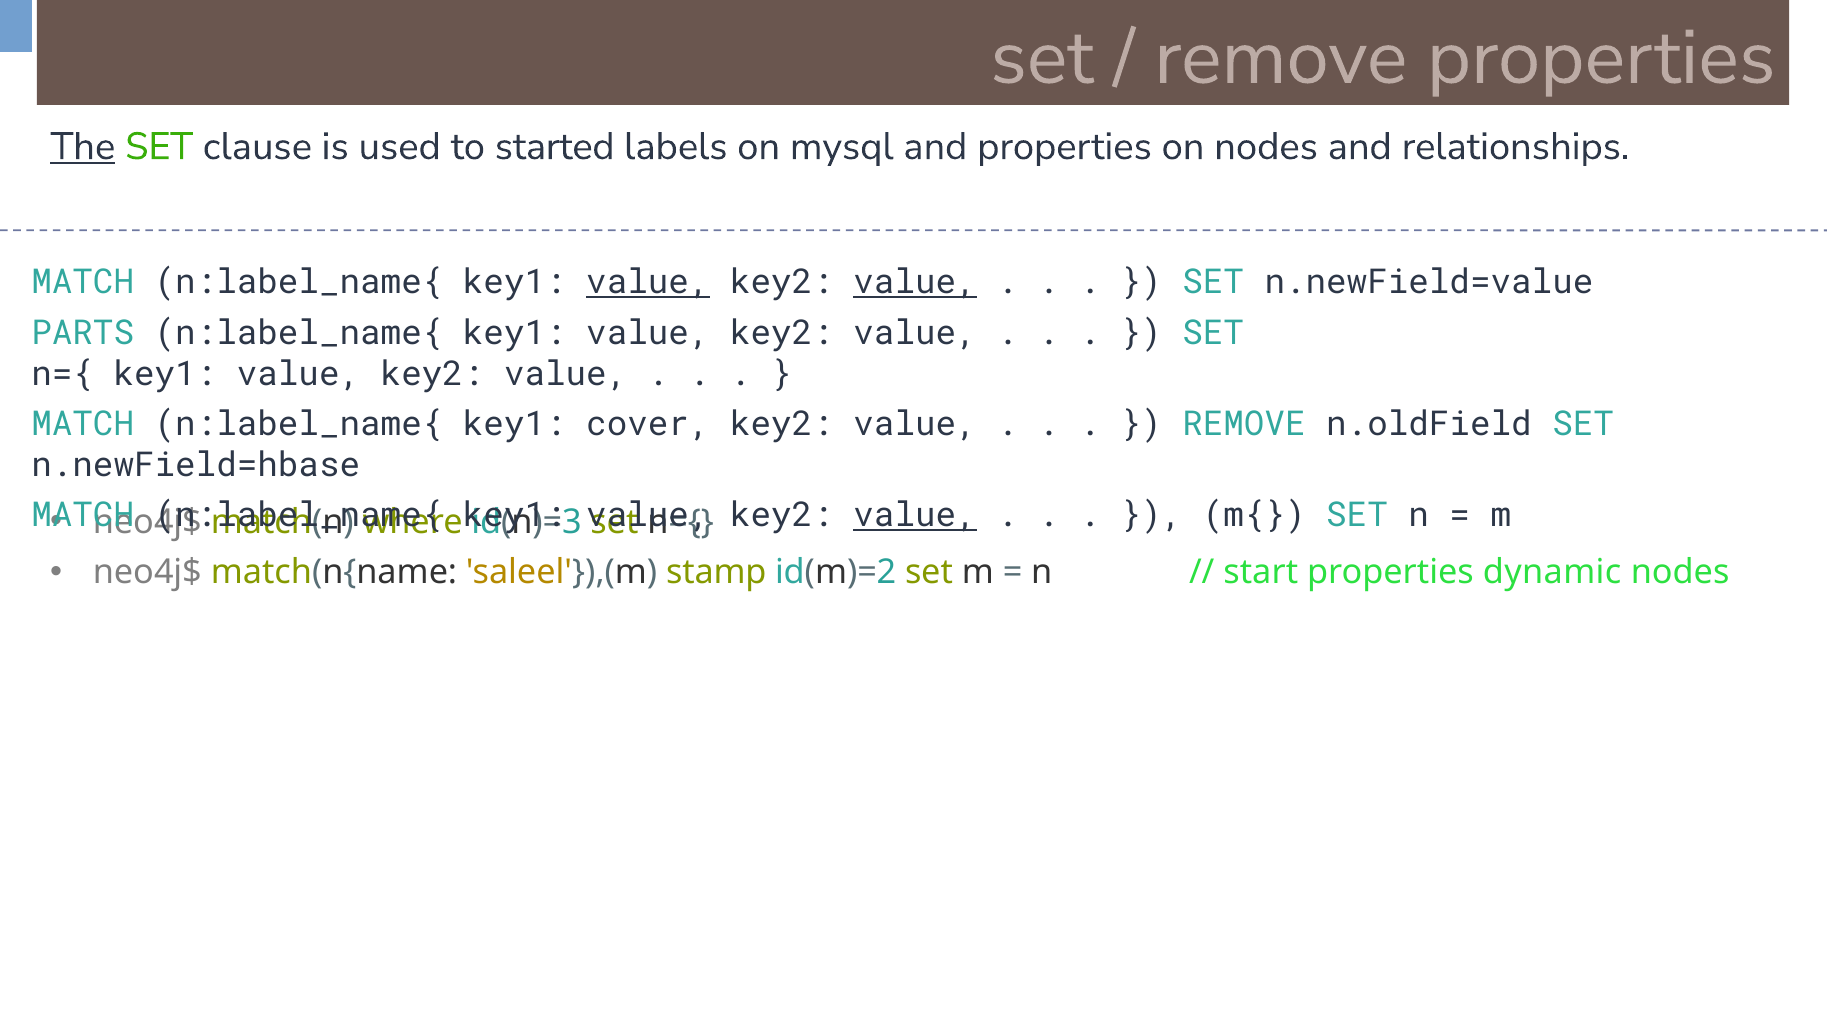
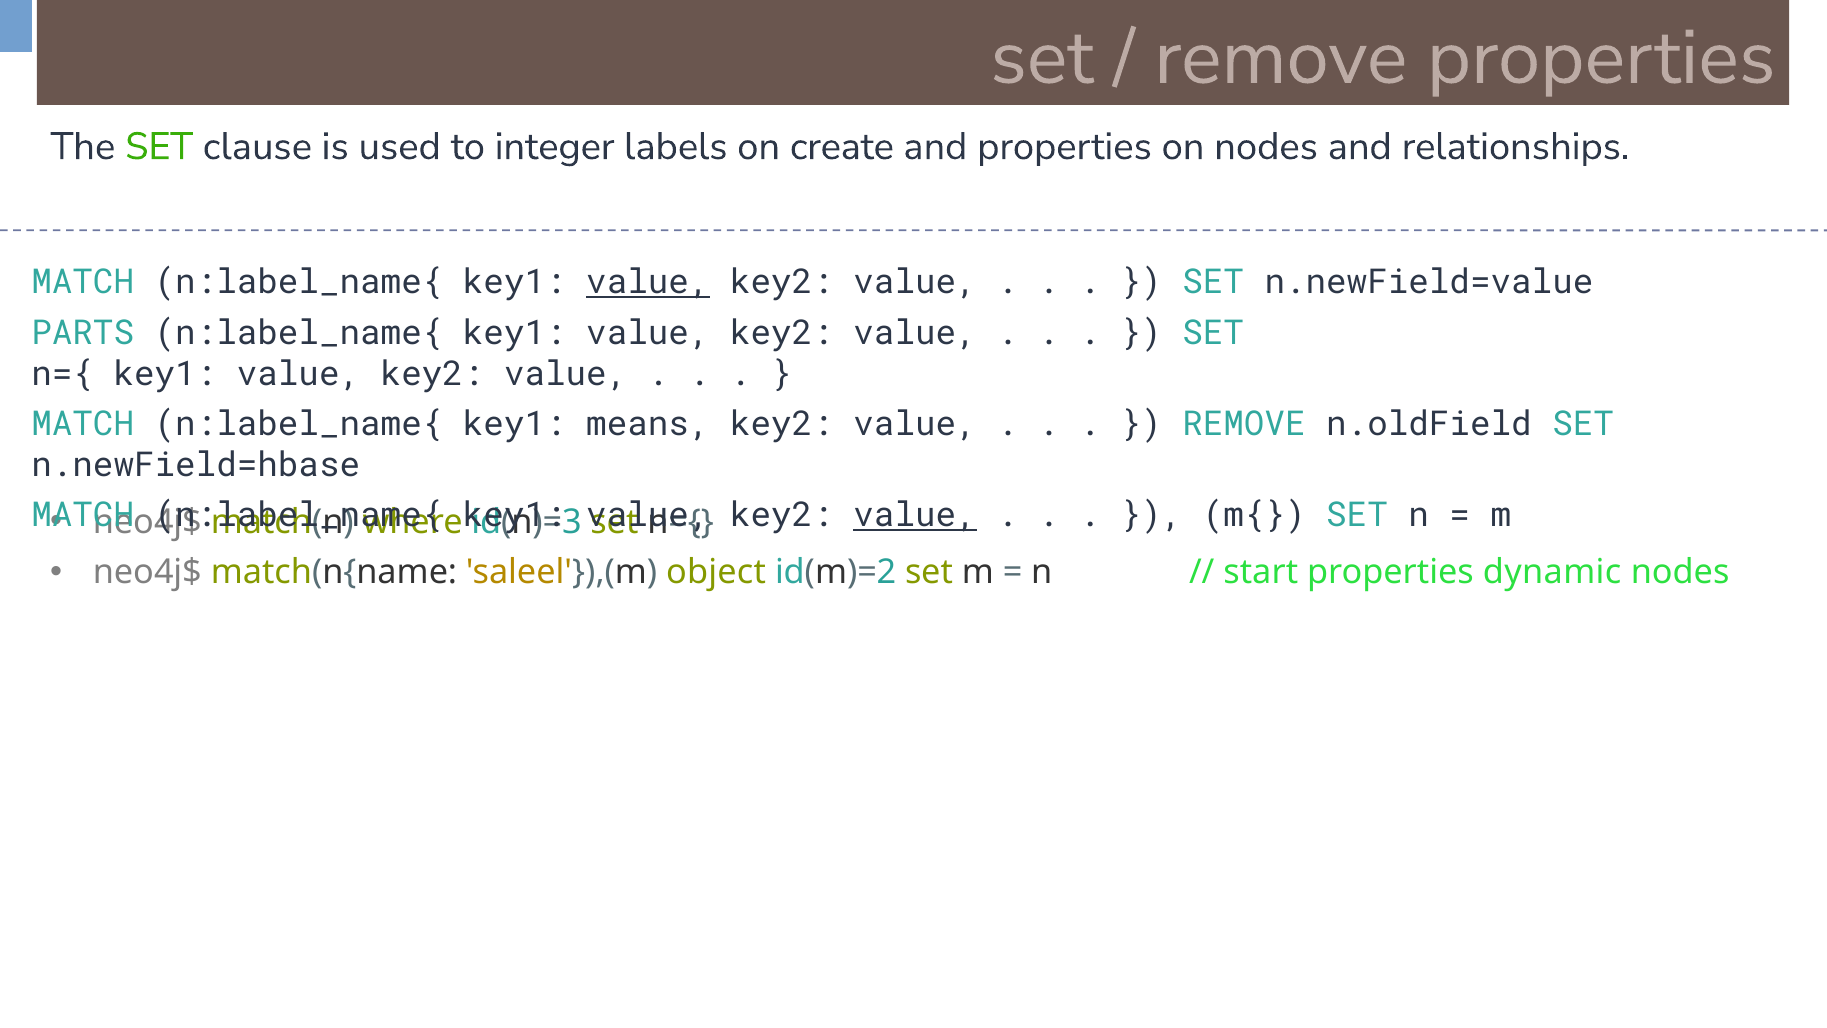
The underline: present -> none (83, 146)
started: started -> integer (555, 146)
mysql: mysql -> create (842, 146)
value underline: present -> none (915, 282)
cover: cover -> means (648, 424)
stamp: stamp -> object (716, 572)
